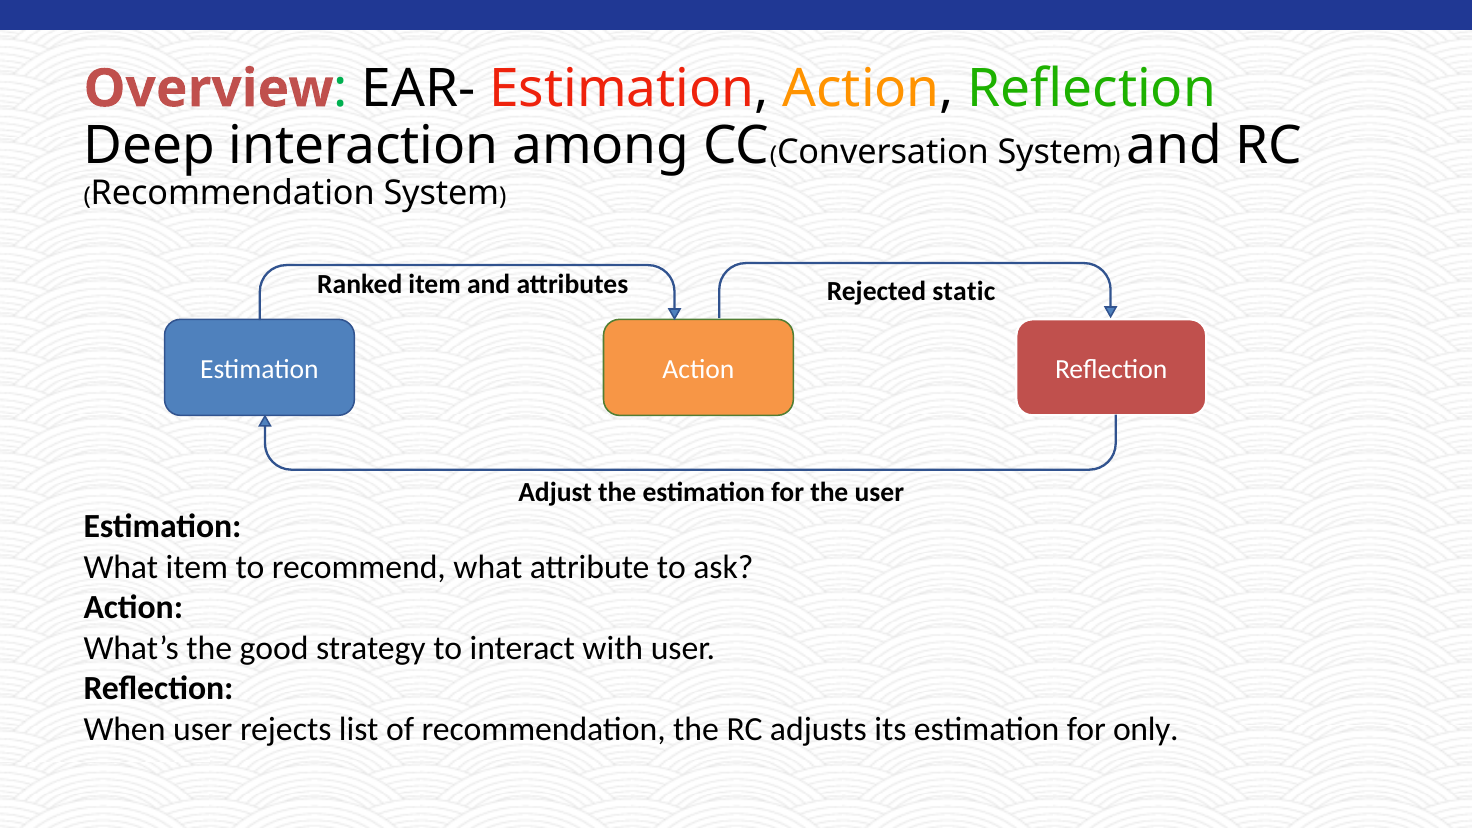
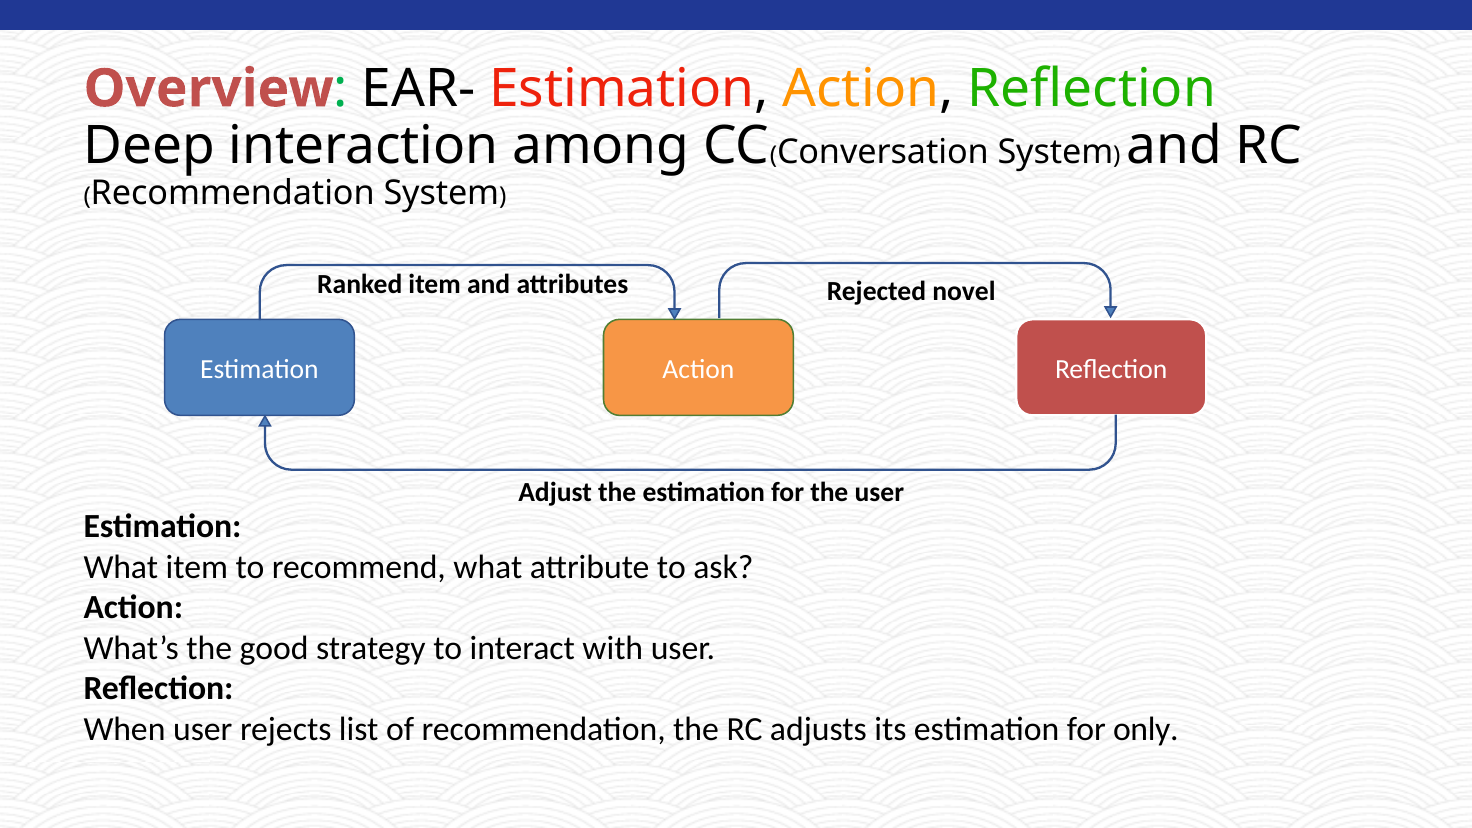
static: static -> novel (964, 292)
